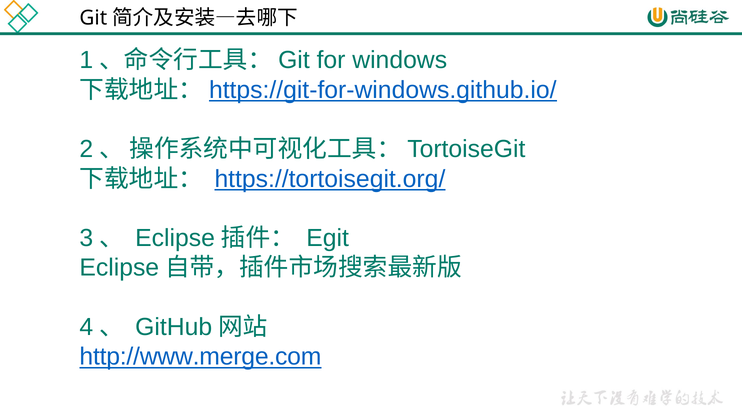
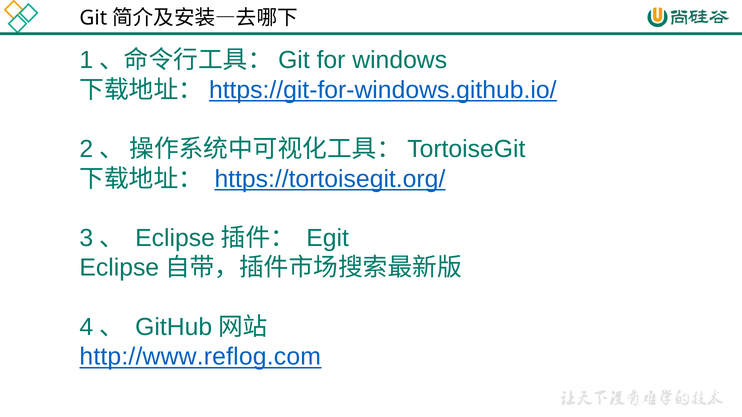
http://www.merge.com: http://www.merge.com -> http://www.reflog.com (200, 357)
